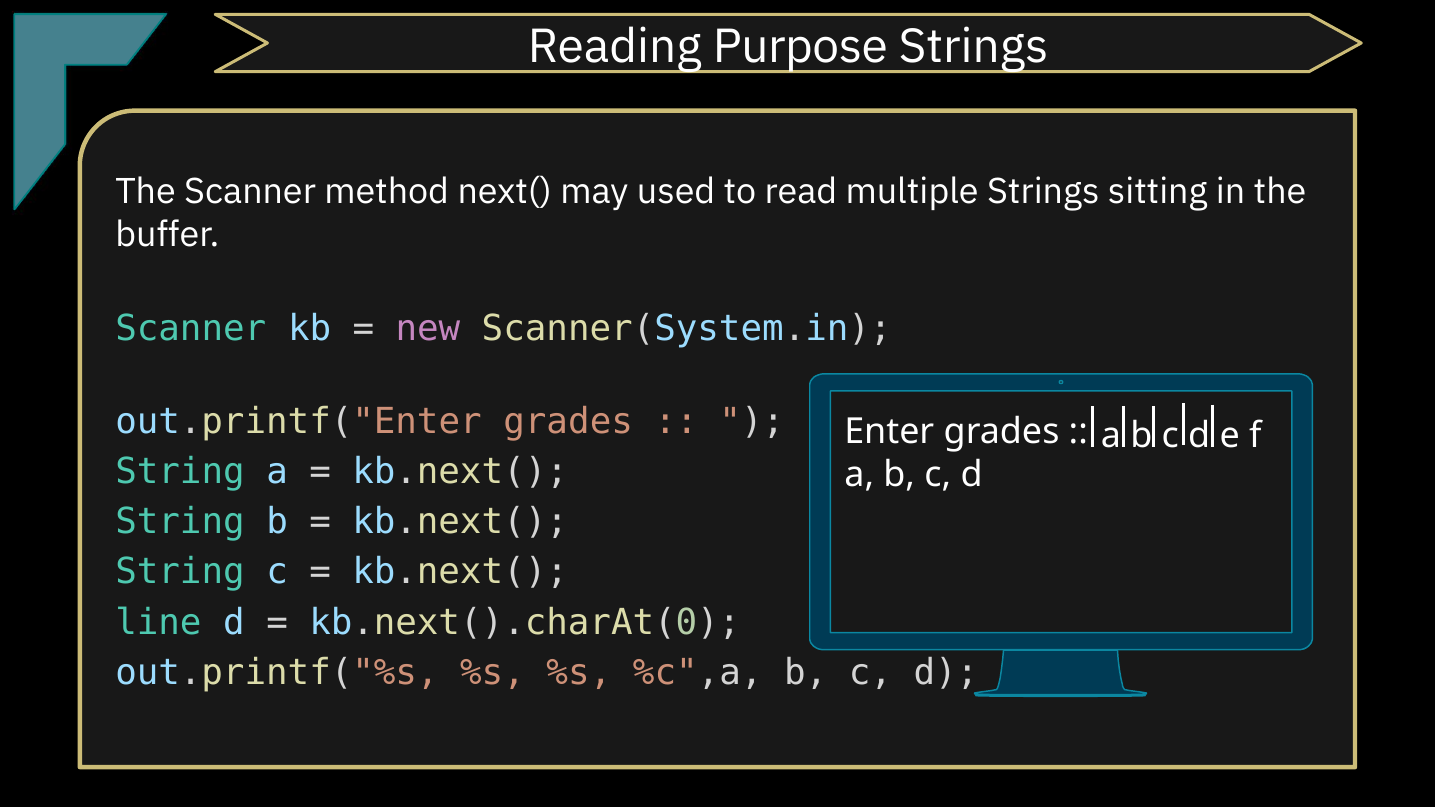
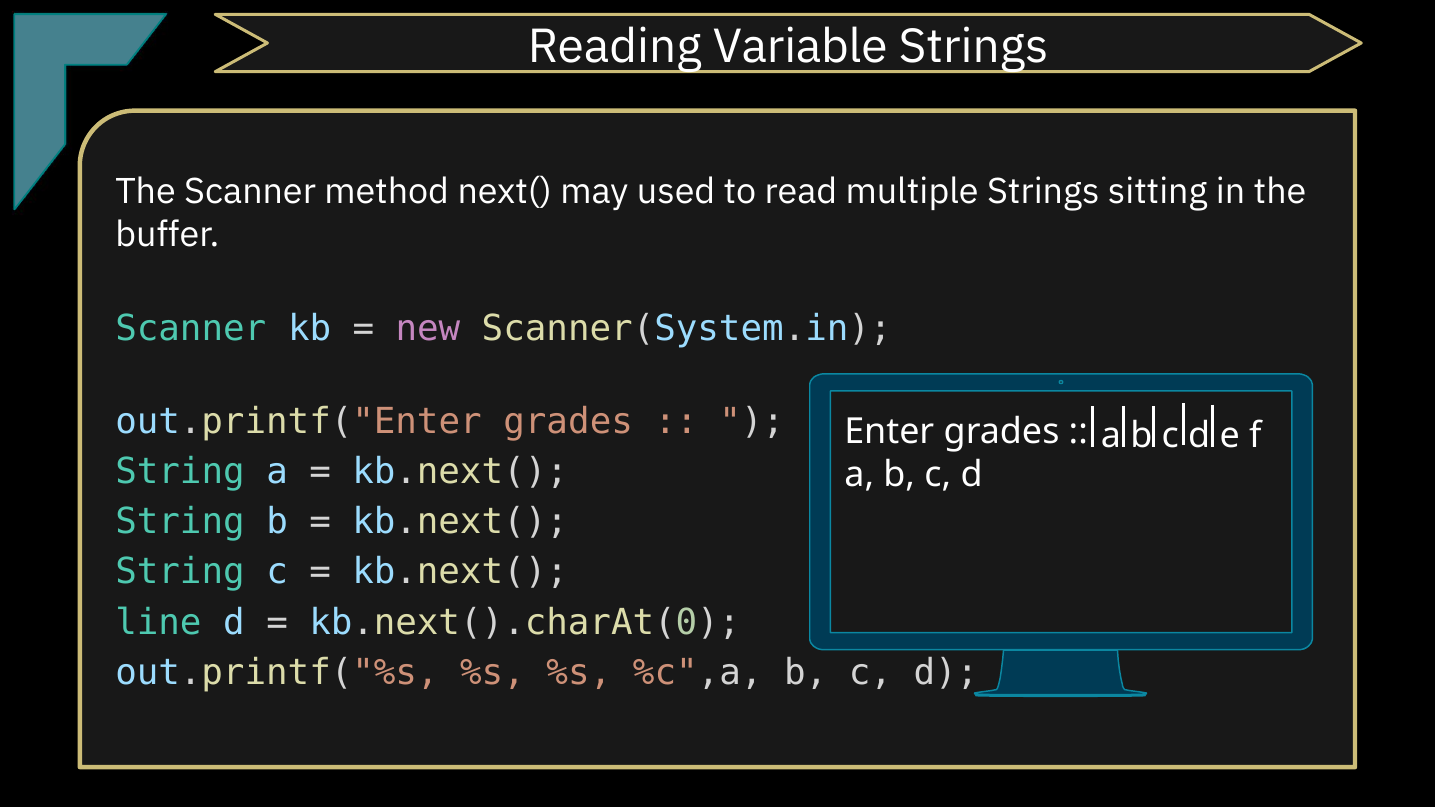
Purpose: Purpose -> Variable (800, 46)
